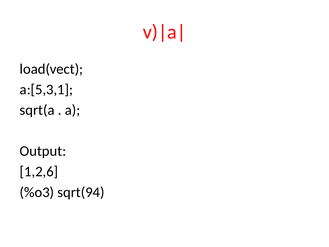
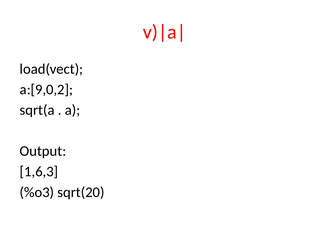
a:[5,3,1: a:[5,3,1 -> a:[9,0,2 (46, 90)
1,2,6: 1,2,6 -> 1,6,3 (39, 171)
sqrt(94: sqrt(94 -> sqrt(20 (81, 192)
